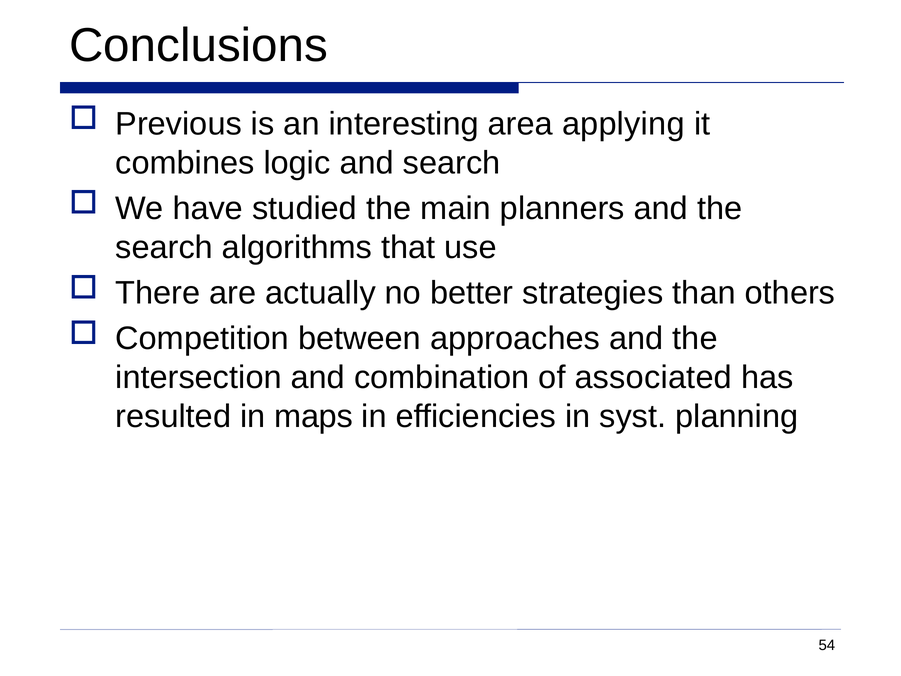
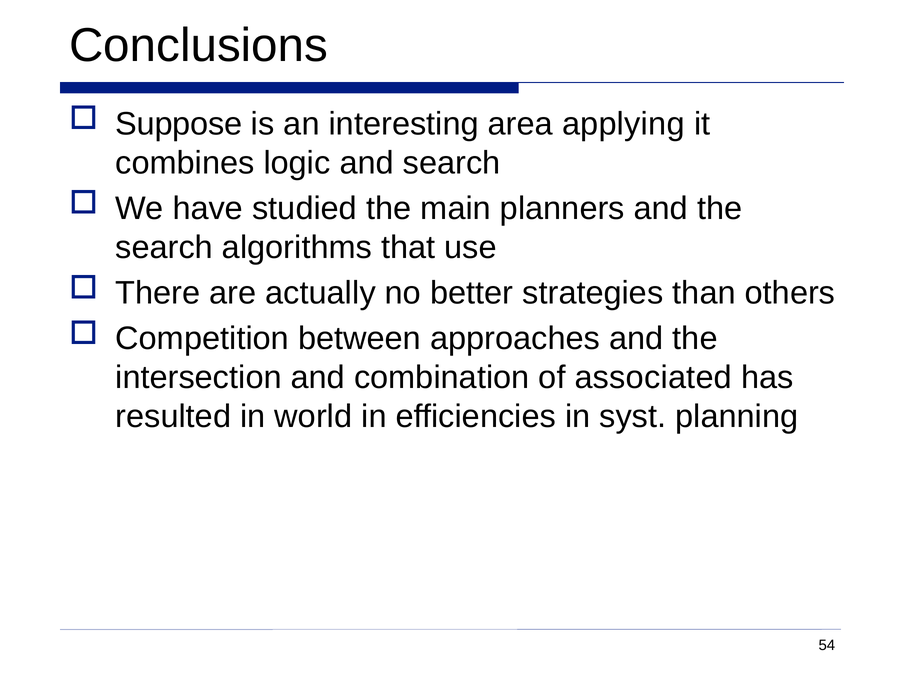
Previous: Previous -> Suppose (179, 124)
maps: maps -> world (313, 417)
